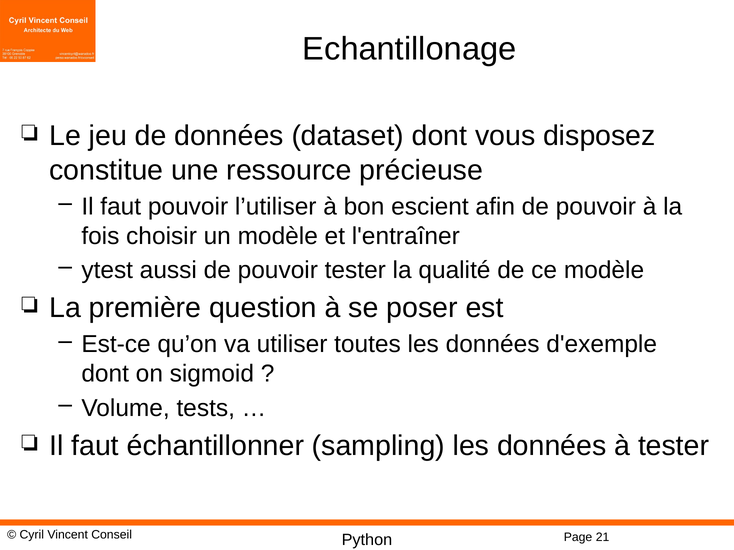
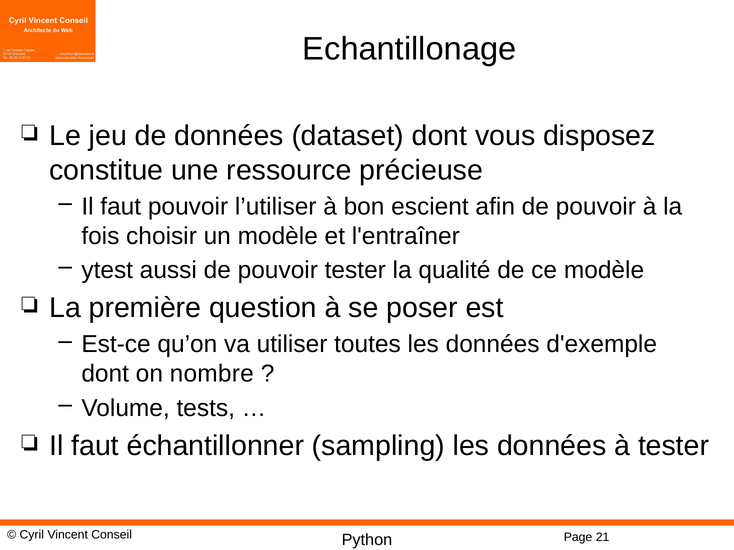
sigmoid: sigmoid -> nombre (212, 374)
